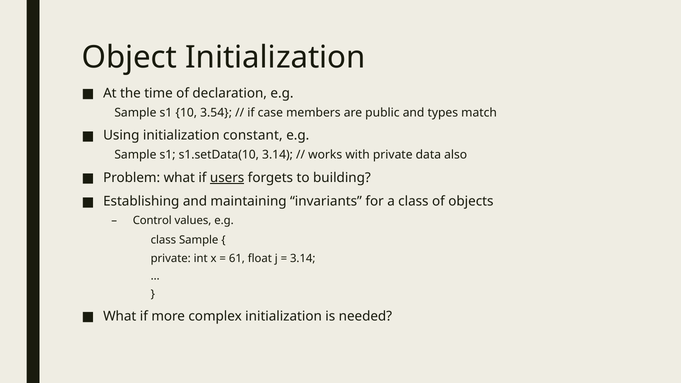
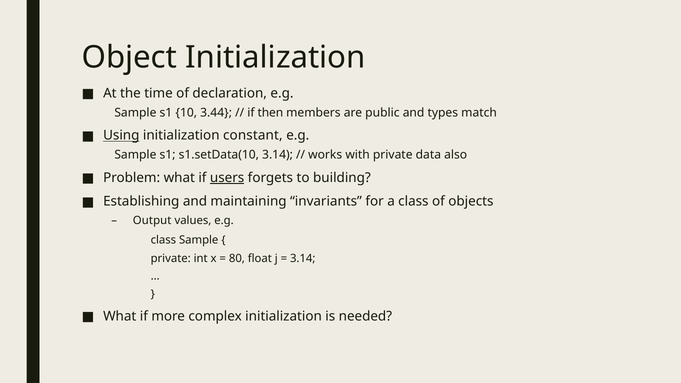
3.54: 3.54 -> 3.44 (216, 113)
case: case -> then (270, 113)
Using underline: none -> present (121, 136)
Control: Control -> Output (152, 220)
61: 61 -> 80 (237, 258)
